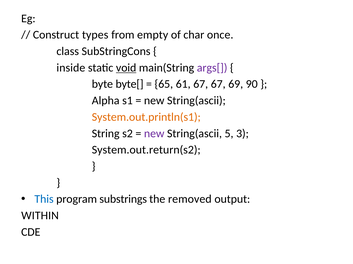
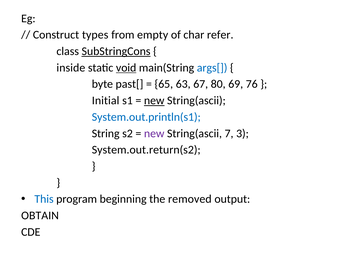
once: once -> refer (220, 35)
SubStringCons underline: none -> present (116, 51)
args[ colour: purple -> blue (212, 68)
byte[: byte[ -> past[ (129, 84)
61: 61 -> 63 (183, 84)
67 67: 67 -> 80 (218, 84)
90: 90 -> 76 (252, 84)
Alpha: Alpha -> Initial (106, 101)
new underline: none -> present (154, 101)
System.out.println(s1 colour: orange -> blue (146, 117)
5: 5 -> 7 (229, 134)
substrings: substrings -> beginning (123, 200)
WITHIN: WITHIN -> OBTAIN (40, 216)
